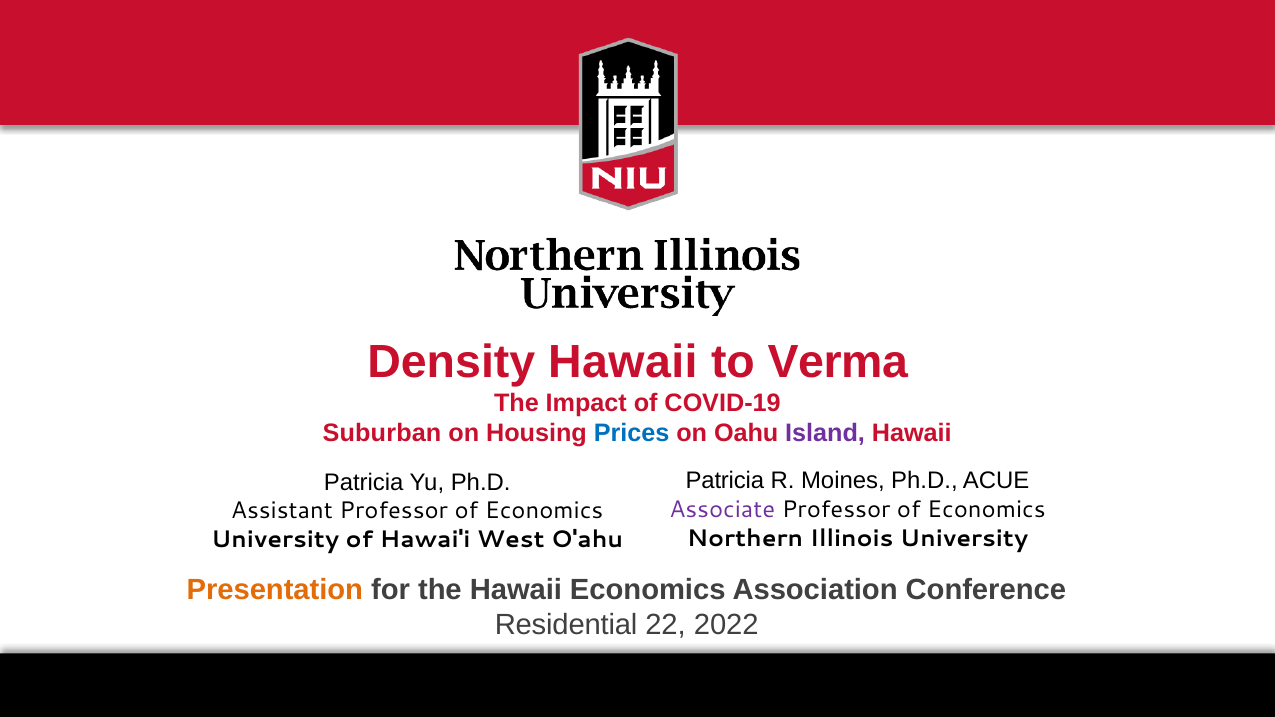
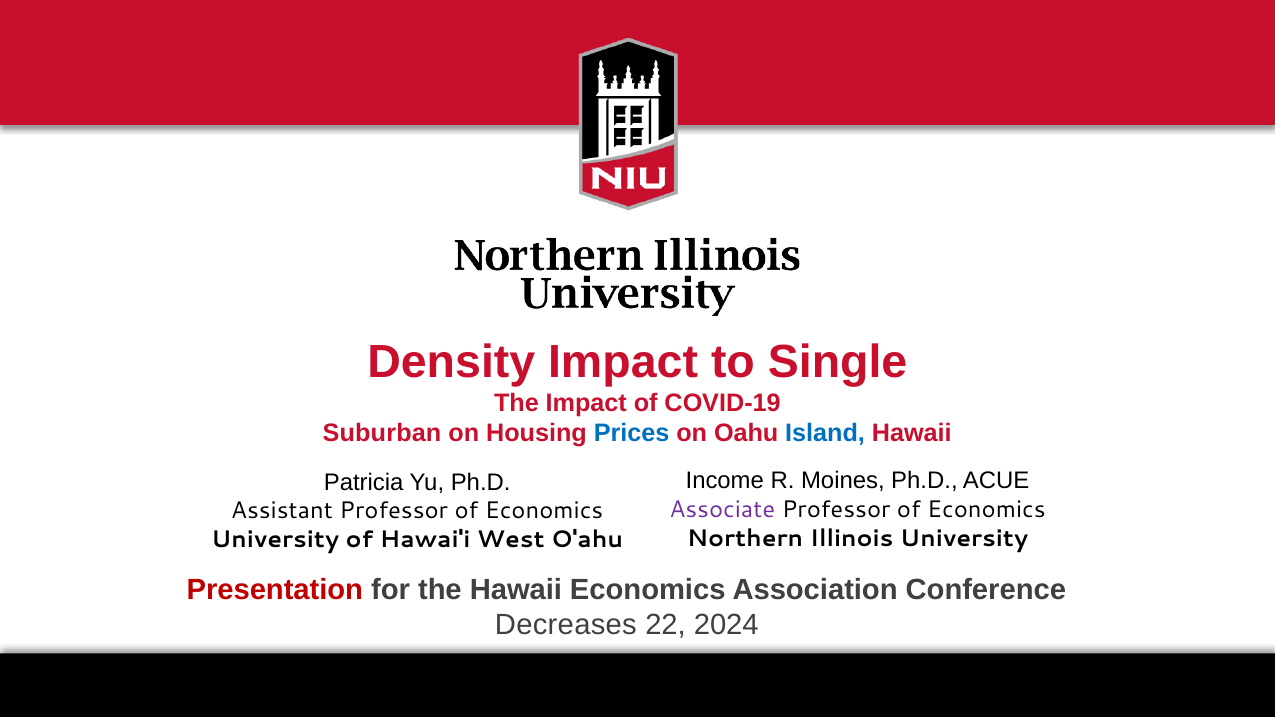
Density Hawaii: Hawaii -> Impact (623, 362)
Verma: Verma -> Single (838, 362)
Island colour: purple -> blue (825, 434)
Patricia: Patricia -> Income (725, 481)
Presentation colour: orange -> red (275, 590)
Residential: Residential -> Decreases (566, 625)
2022: 2022 -> 2024 (726, 625)
